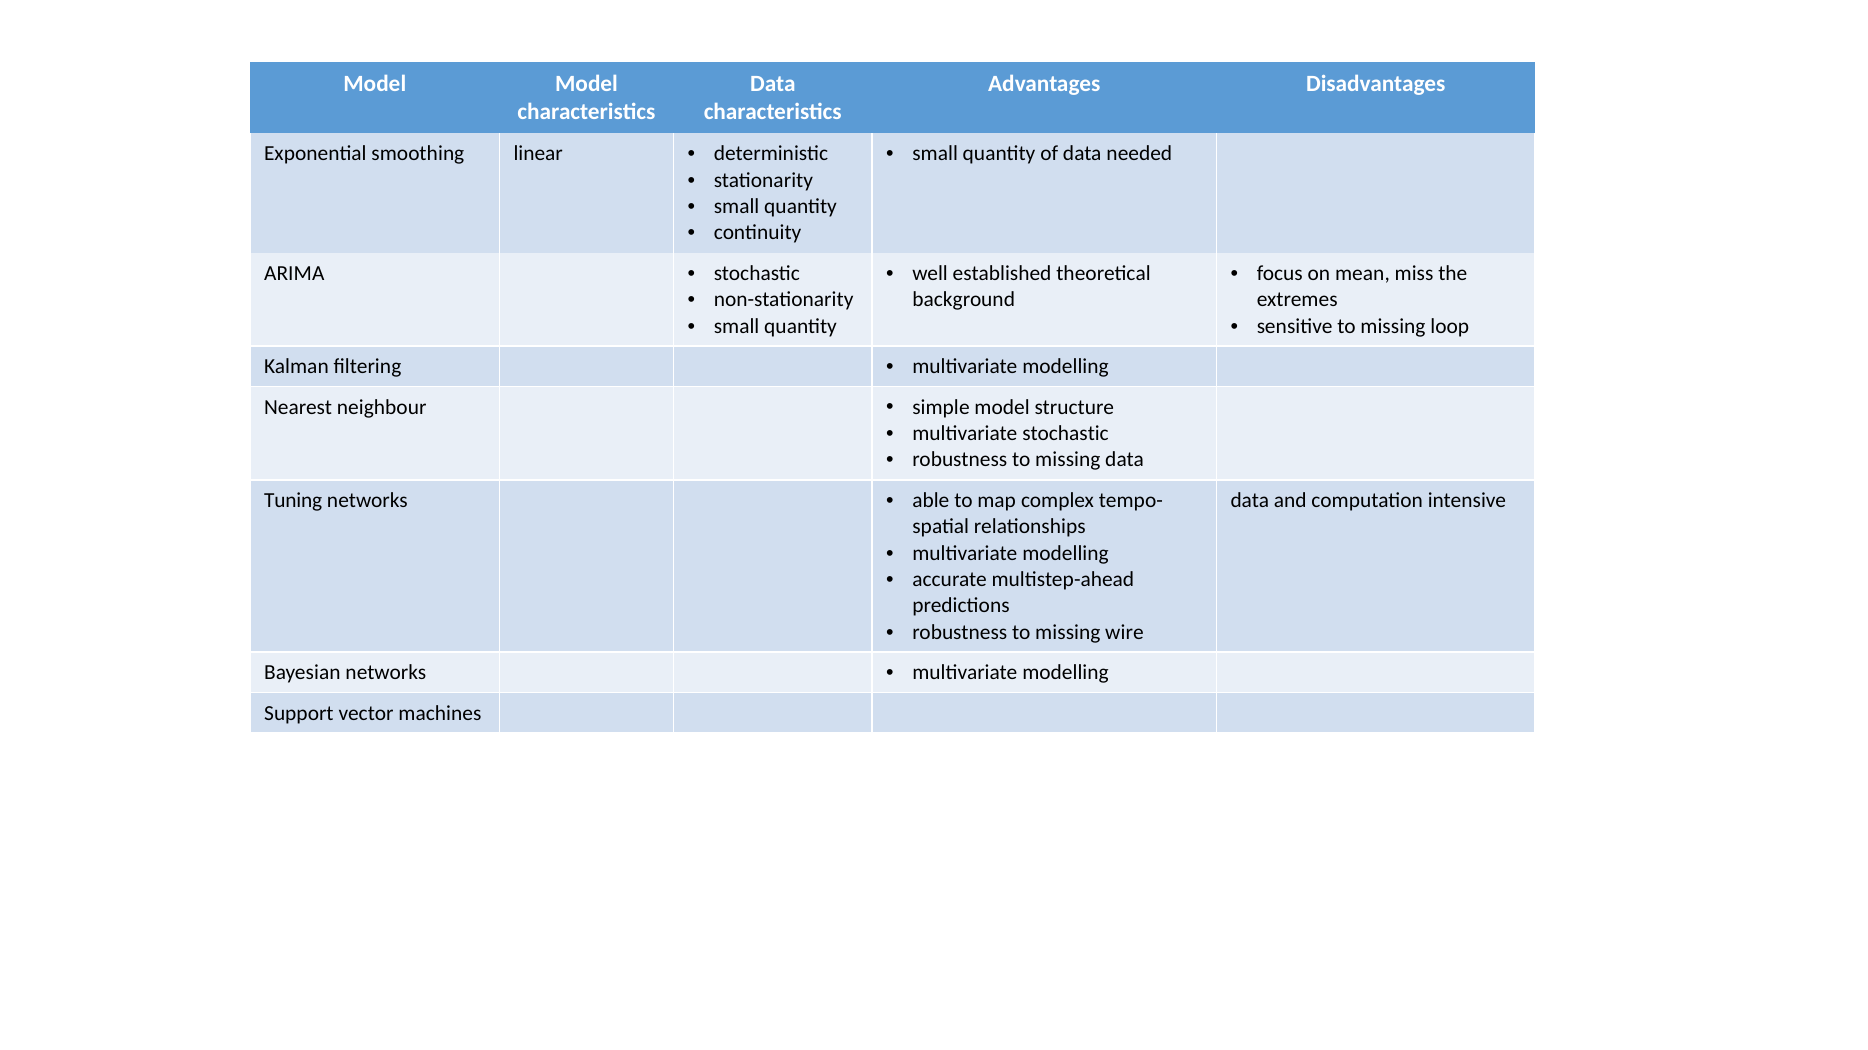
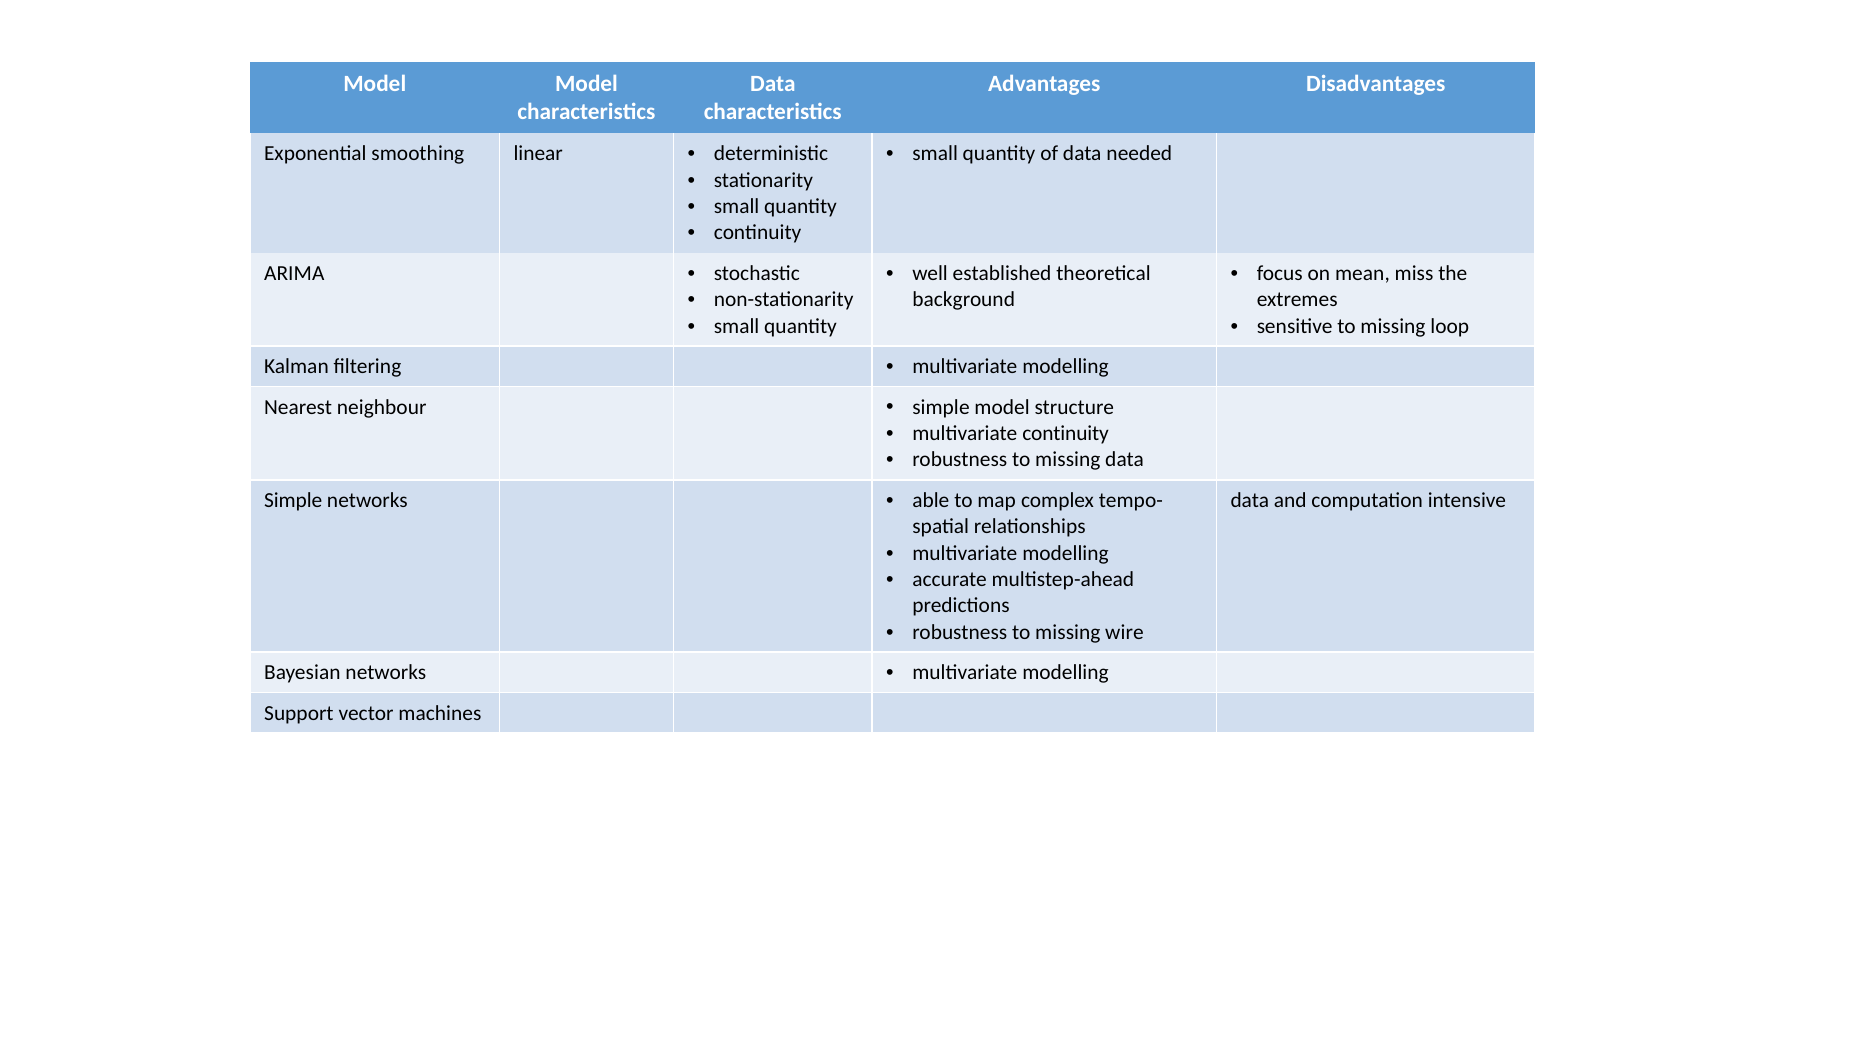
multivariate stochastic: stochastic -> continuity (1066, 434)
Tuning: Tuning -> Simple (293, 501)
